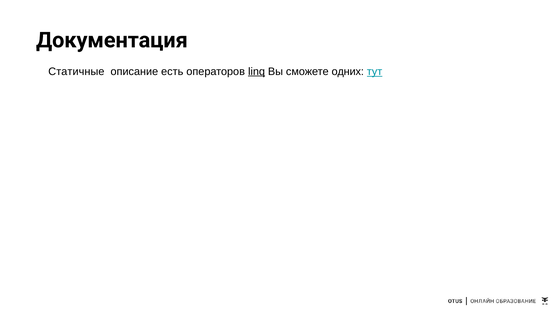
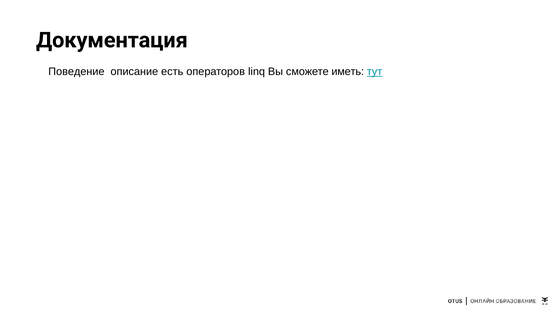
Статичные: Статичные -> Поведение (76, 72)
linq underline: present -> none (257, 72)
одних: одних -> иметь (348, 72)
